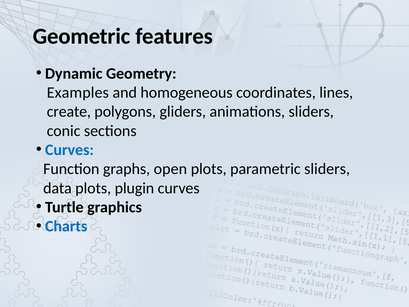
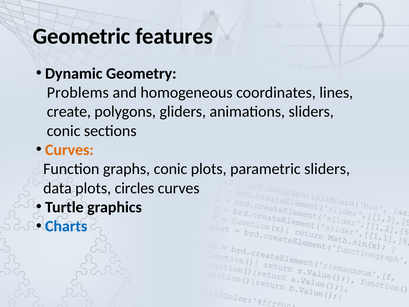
Examples: Examples -> Problems (78, 92)
Curves colour: blue -> orange (69, 150)
graphs open: open -> conic (170, 169)
plugin: plugin -> circles (134, 188)
